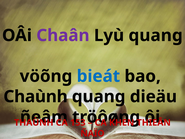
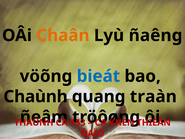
Chaân colour: purple -> orange (63, 35)
Lyù quang: quang -> ñaêng (156, 35)
dieäu: dieäu -> traàn (153, 96)
